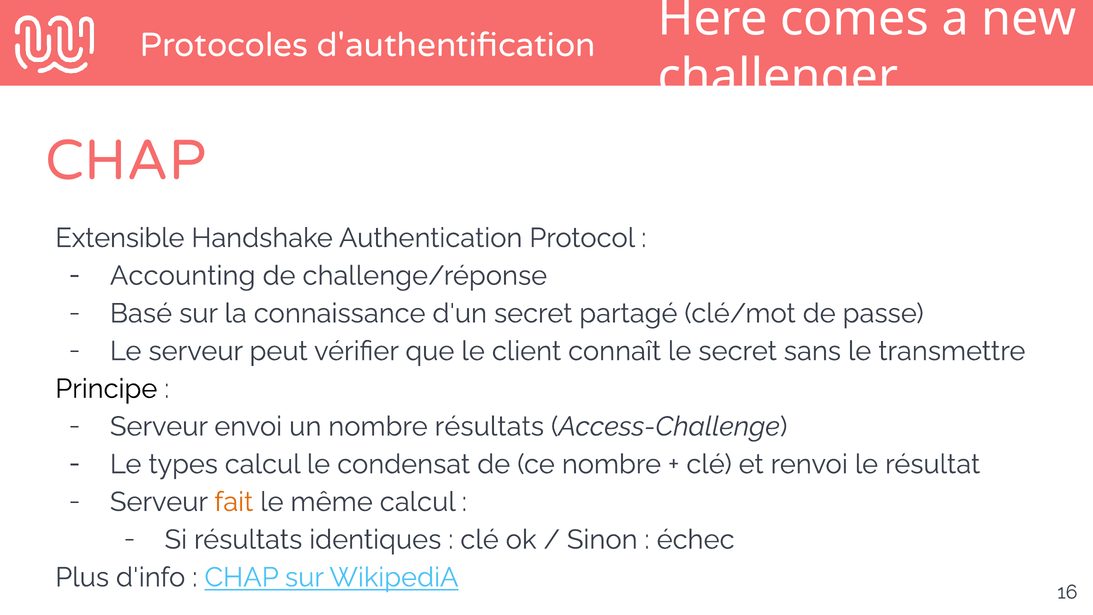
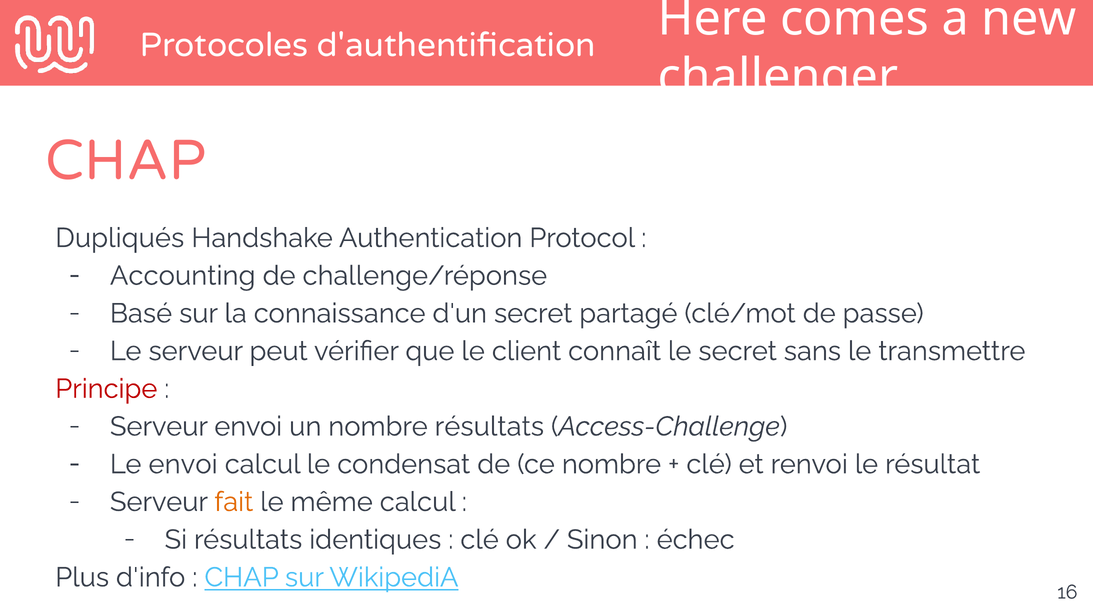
Extensible: Extensible -> Dupliqués (120, 238)
Principe colour: black -> red (106, 389)
Le types: types -> envoi (183, 464)
